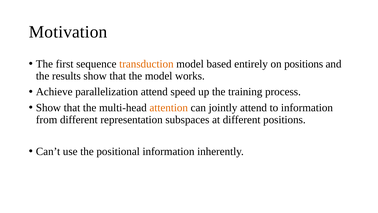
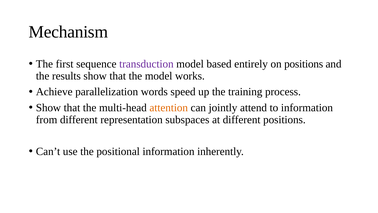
Motivation: Motivation -> Mechanism (68, 32)
transduction colour: orange -> purple (146, 64)
parallelization attend: attend -> words (154, 92)
